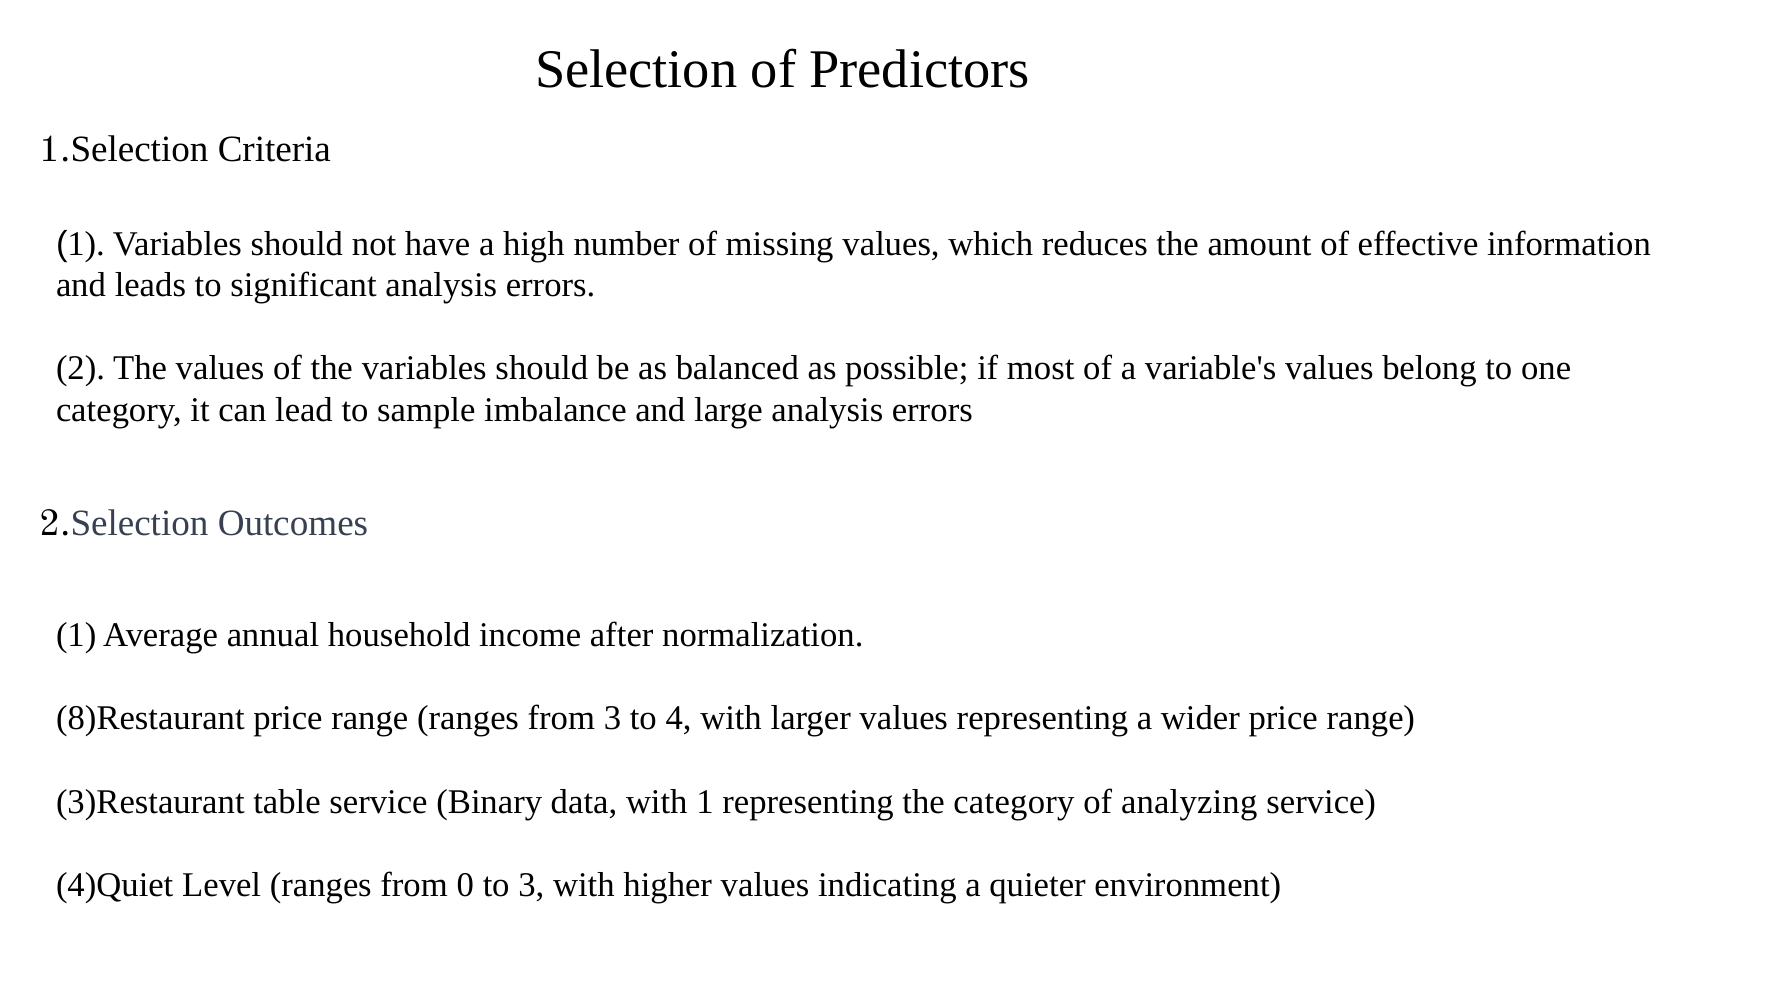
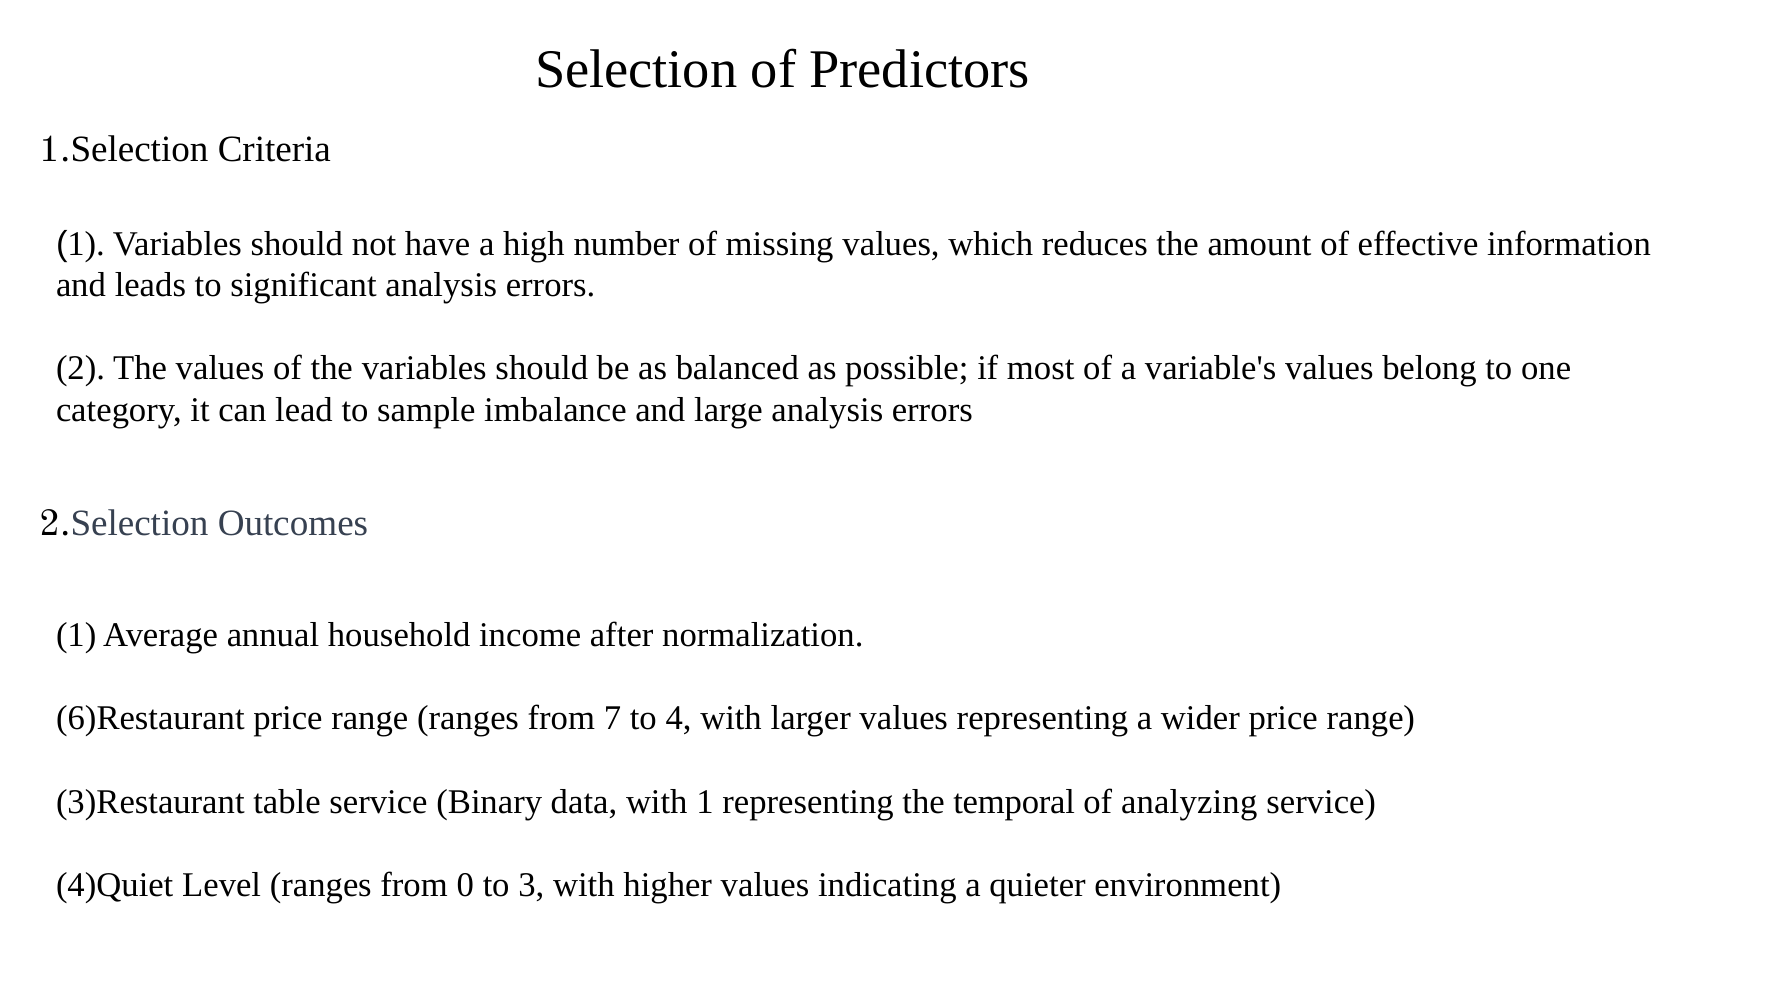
8)Restaurant: 8)Restaurant -> 6)Restaurant (150, 719)
from 3: 3 -> 7 (613, 719)
the category: category -> temporal (1014, 802)
